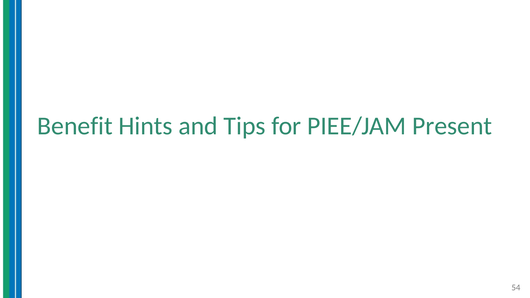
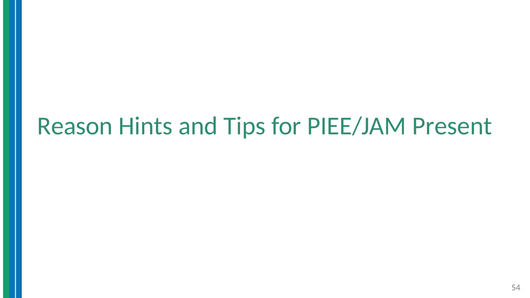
Benefit: Benefit -> Reason (75, 126)
